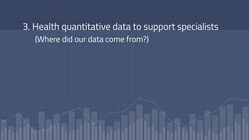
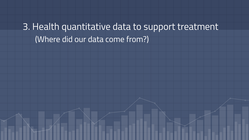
specialists: specialists -> treatment (198, 27)
